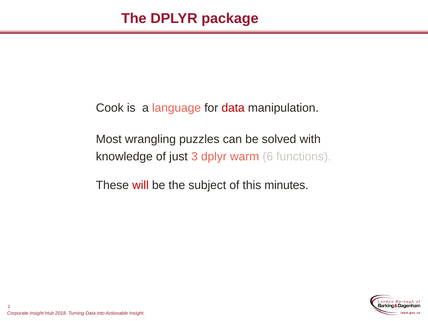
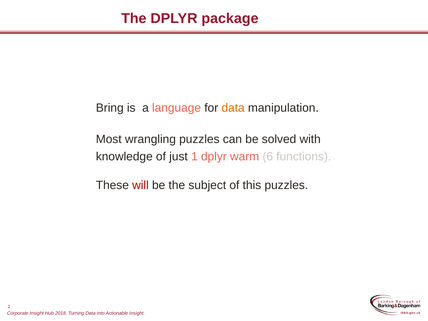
Cook: Cook -> Bring (110, 108)
data colour: red -> orange (233, 108)
3: 3 -> 1 (194, 156)
this minutes: minutes -> puzzles (286, 185)
